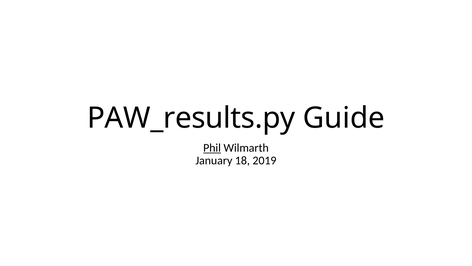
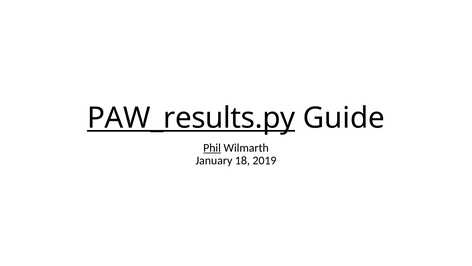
PAW_results.py underline: none -> present (191, 118)
